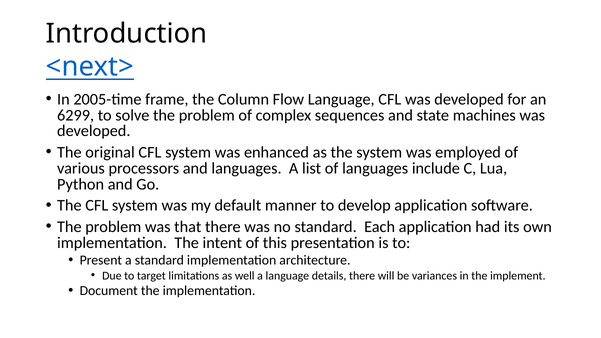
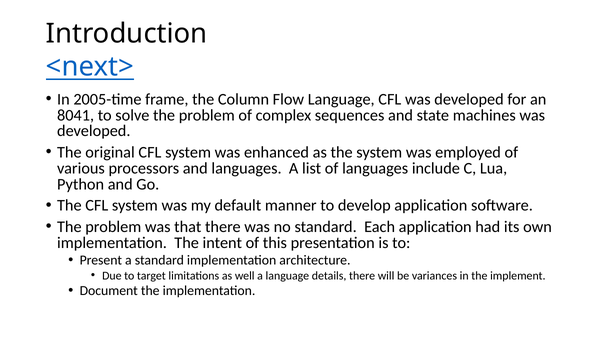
6299: 6299 -> 8041 (76, 115)
